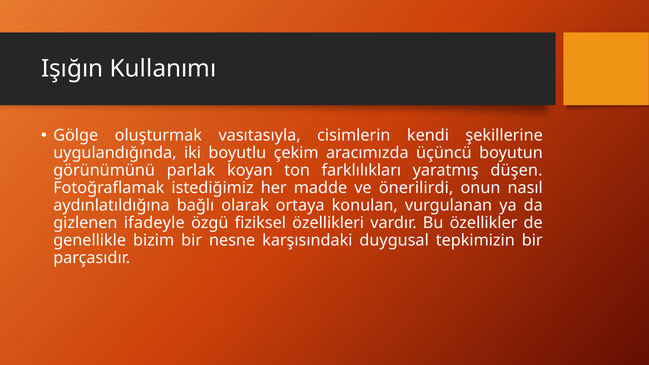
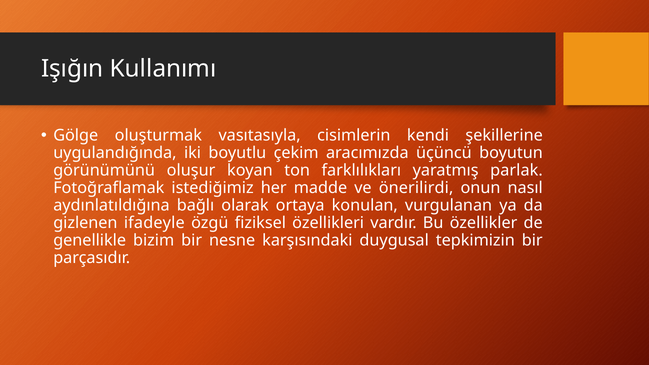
parlak: parlak -> oluşur (191, 171)
düşen: düşen -> parlak (516, 171)
